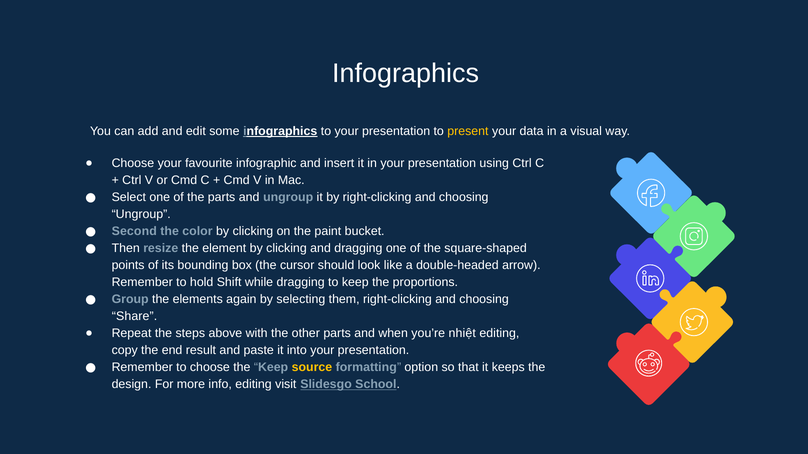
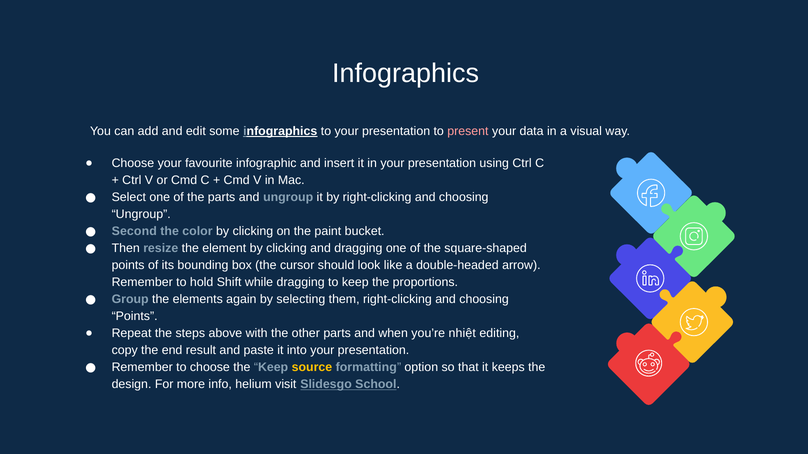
present colour: yellow -> pink (468, 131)
Share: Share -> Points (135, 317)
info editing: editing -> helium (254, 385)
